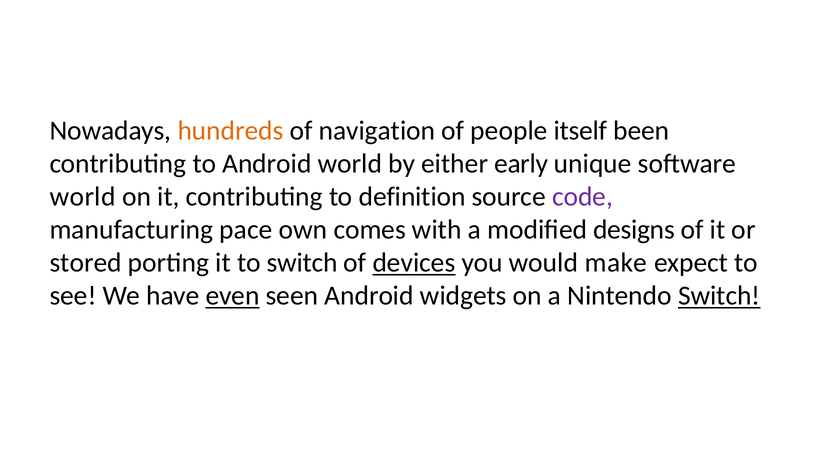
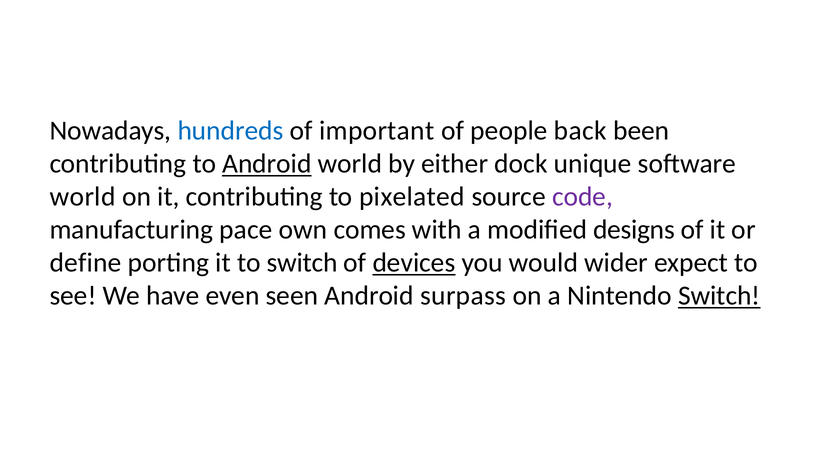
hundreds colour: orange -> blue (231, 131)
navigation: navigation -> important (377, 131)
itself: itself -> back (580, 131)
Android underline: none -> present (267, 164)
early: early -> dock (521, 164)
definition: definition -> pixelated (412, 197)
stored: stored -> define (86, 263)
make: make -> wider (616, 263)
even underline: present -> none (233, 296)
widgets: widgets -> surpass (463, 296)
